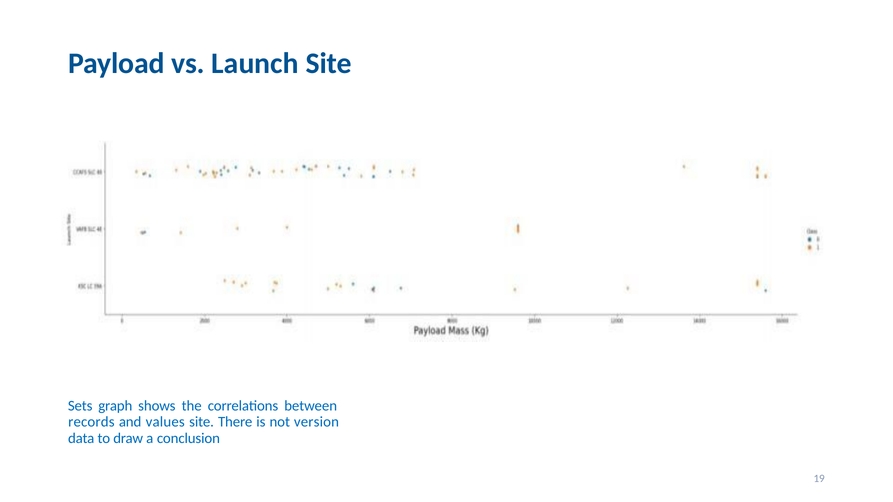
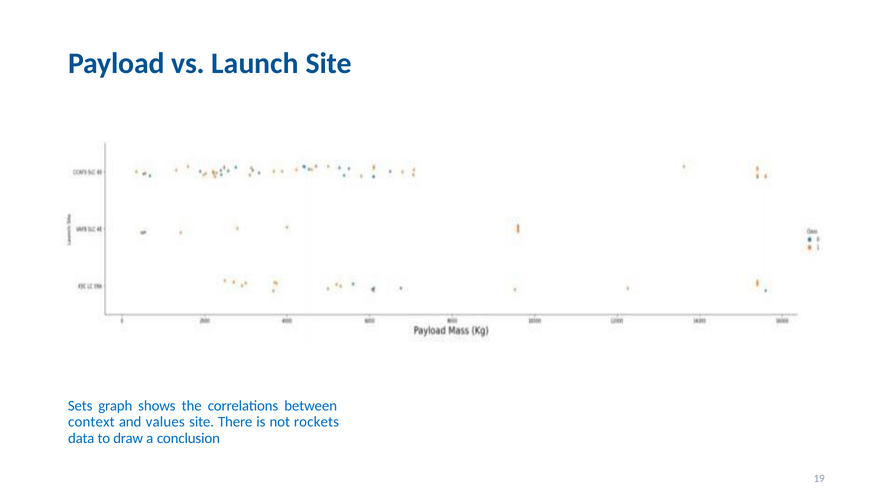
records: records -> context (91, 422)
version: version -> rockets (316, 422)
